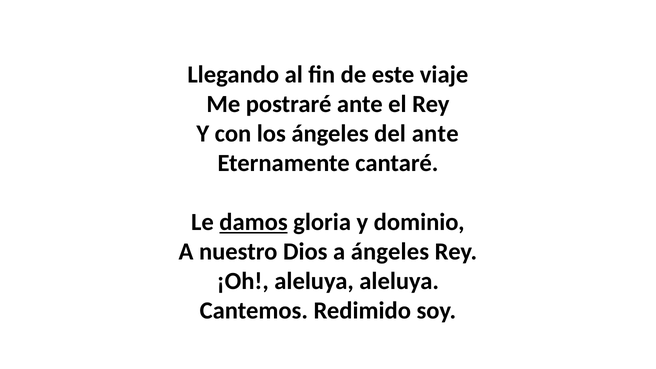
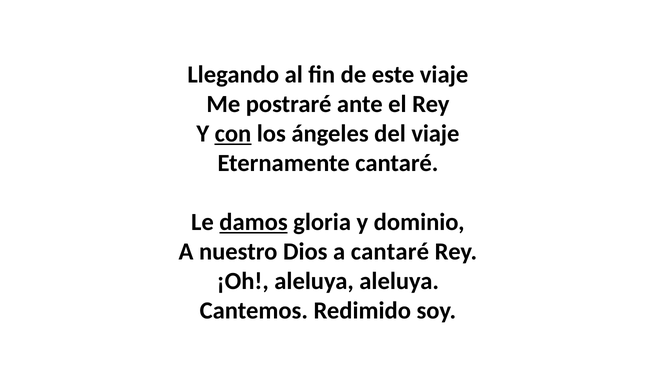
con underline: none -> present (233, 134)
del ante: ante -> viaje (435, 134)
a ángeles: ángeles -> cantaré (390, 252)
